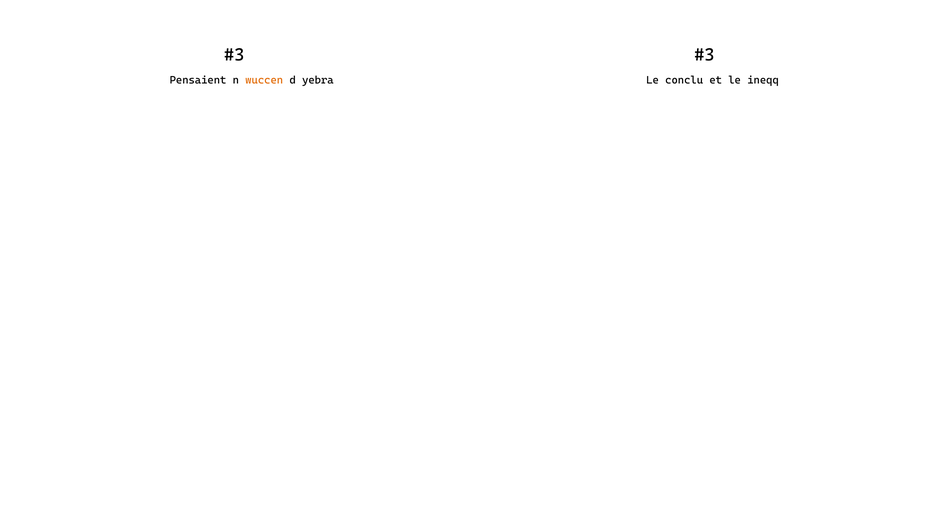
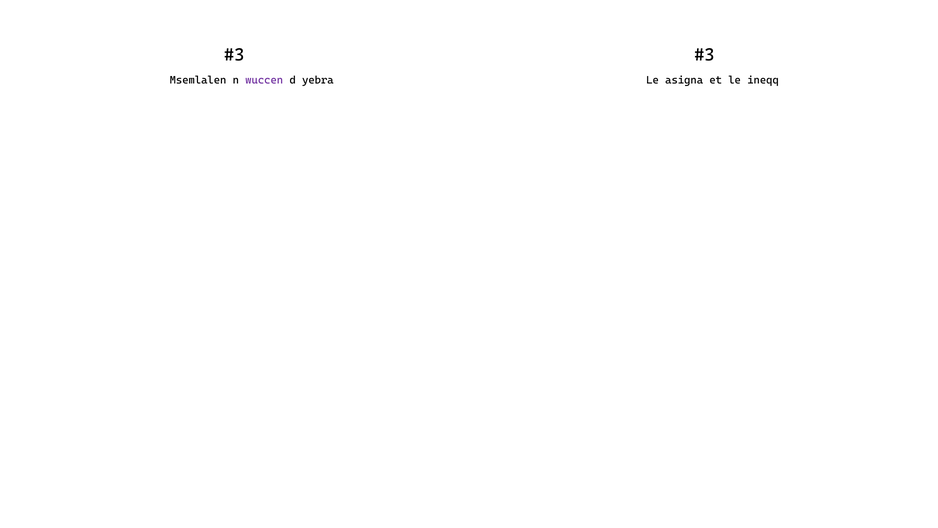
Pensaient: Pensaient -> Msemlalen (198, 80)
wuccen colour: orange -> purple (264, 80)
conclu: conclu -> asigna (684, 80)
